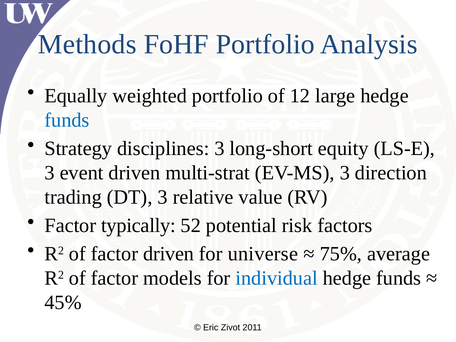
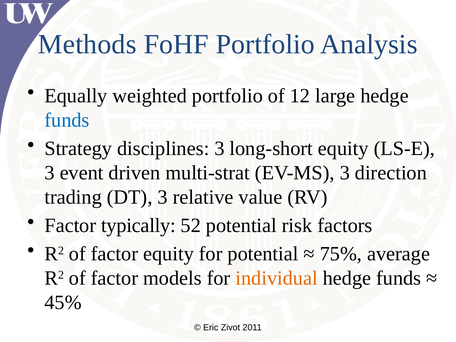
factor driven: driven -> equity (169, 254)
for universe: universe -> potential (263, 254)
individual colour: blue -> orange (277, 278)
